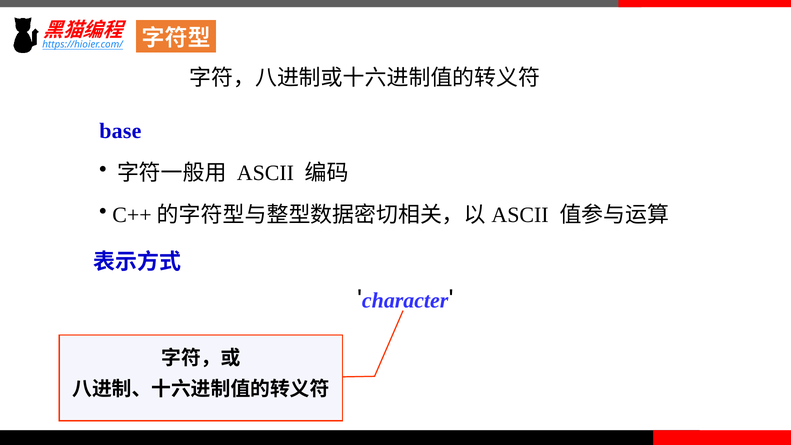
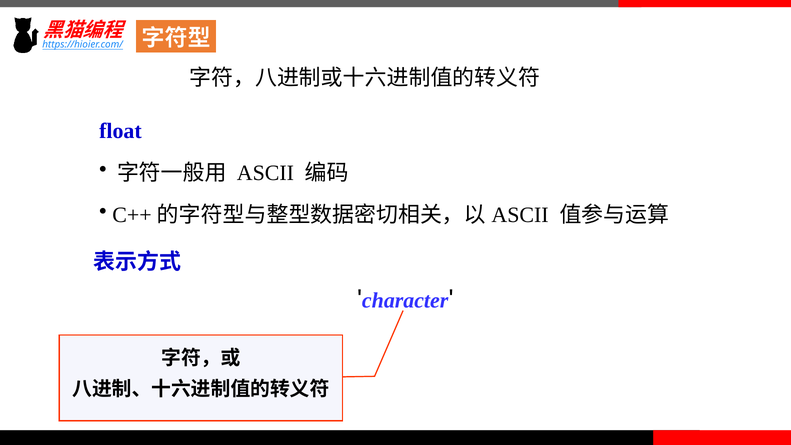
base: base -> float (120, 131)
